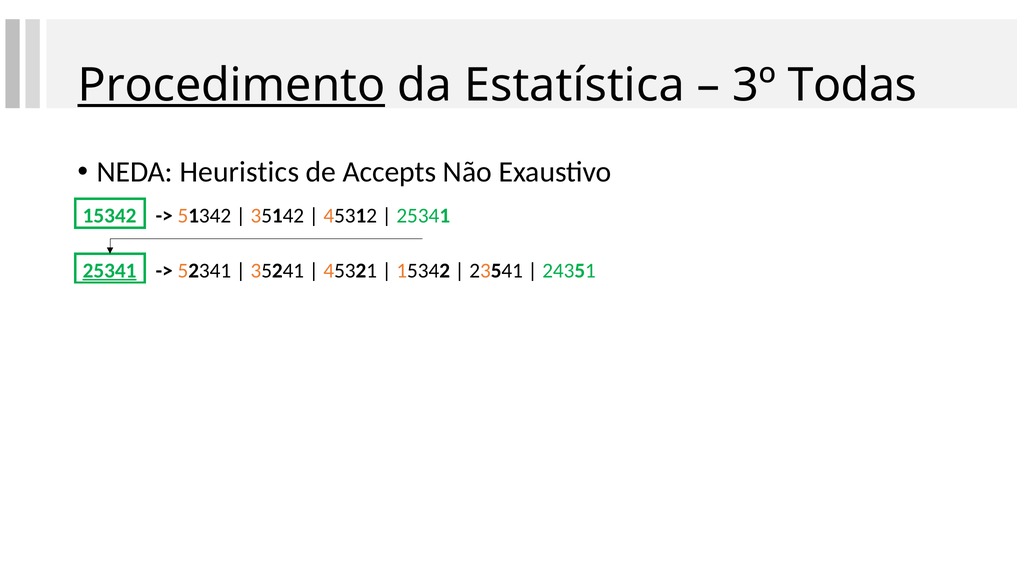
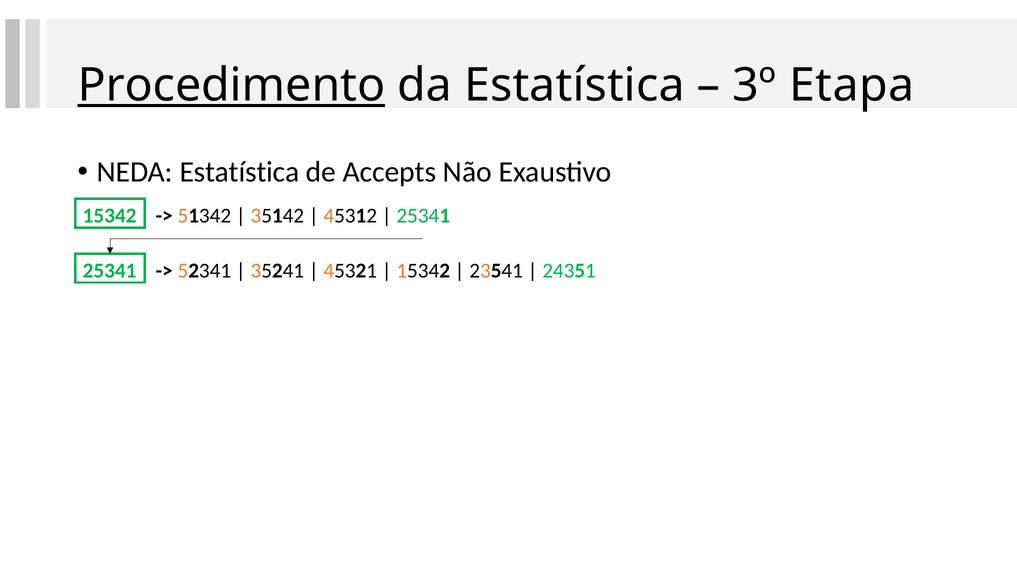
Todas: Todas -> Etapa (852, 85)
NEDA Heuristics: Heuristics -> Estatística (240, 172)
25341 underline: present -> none (110, 271)
